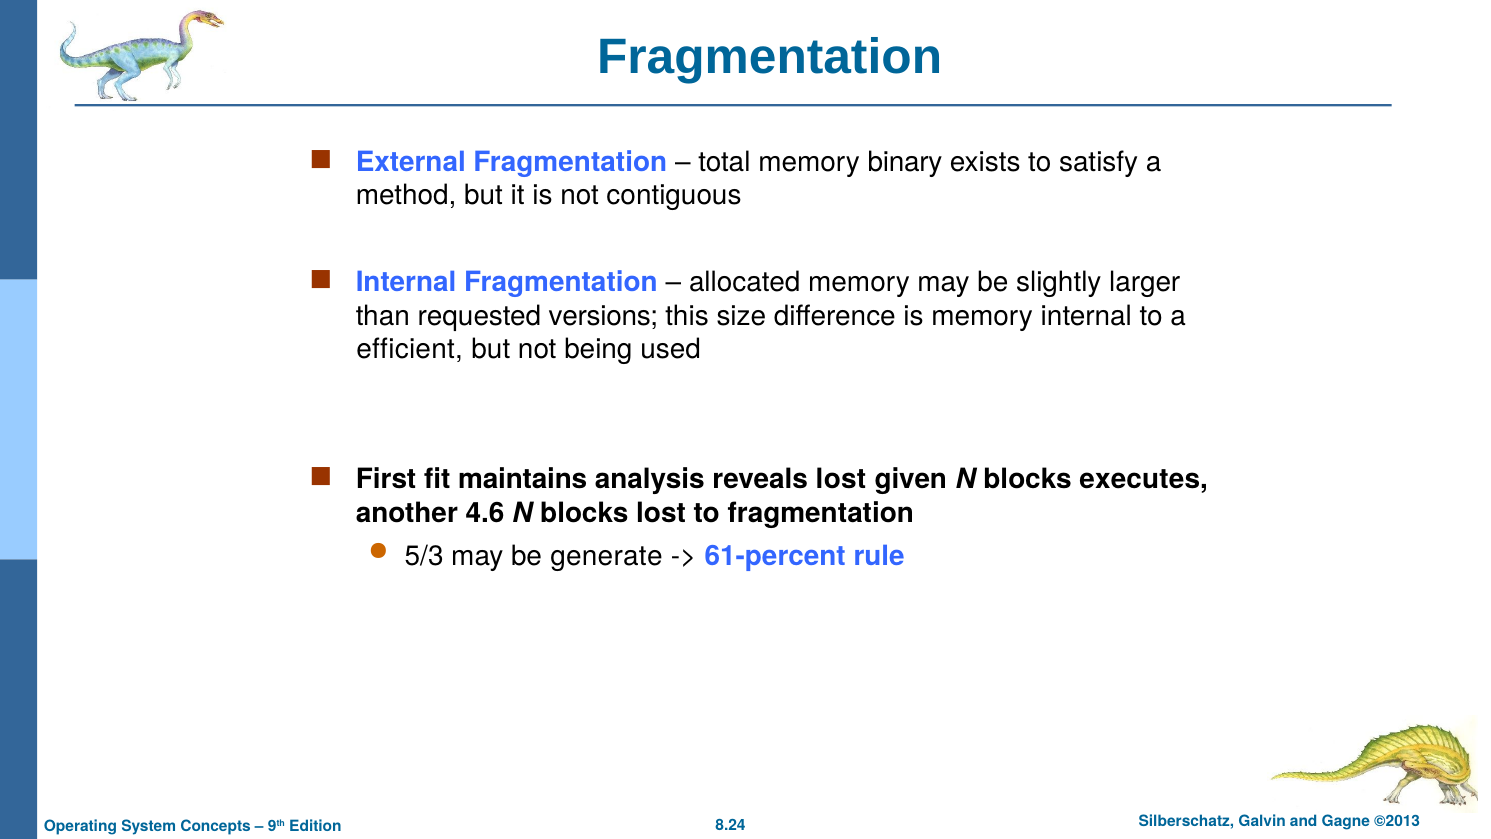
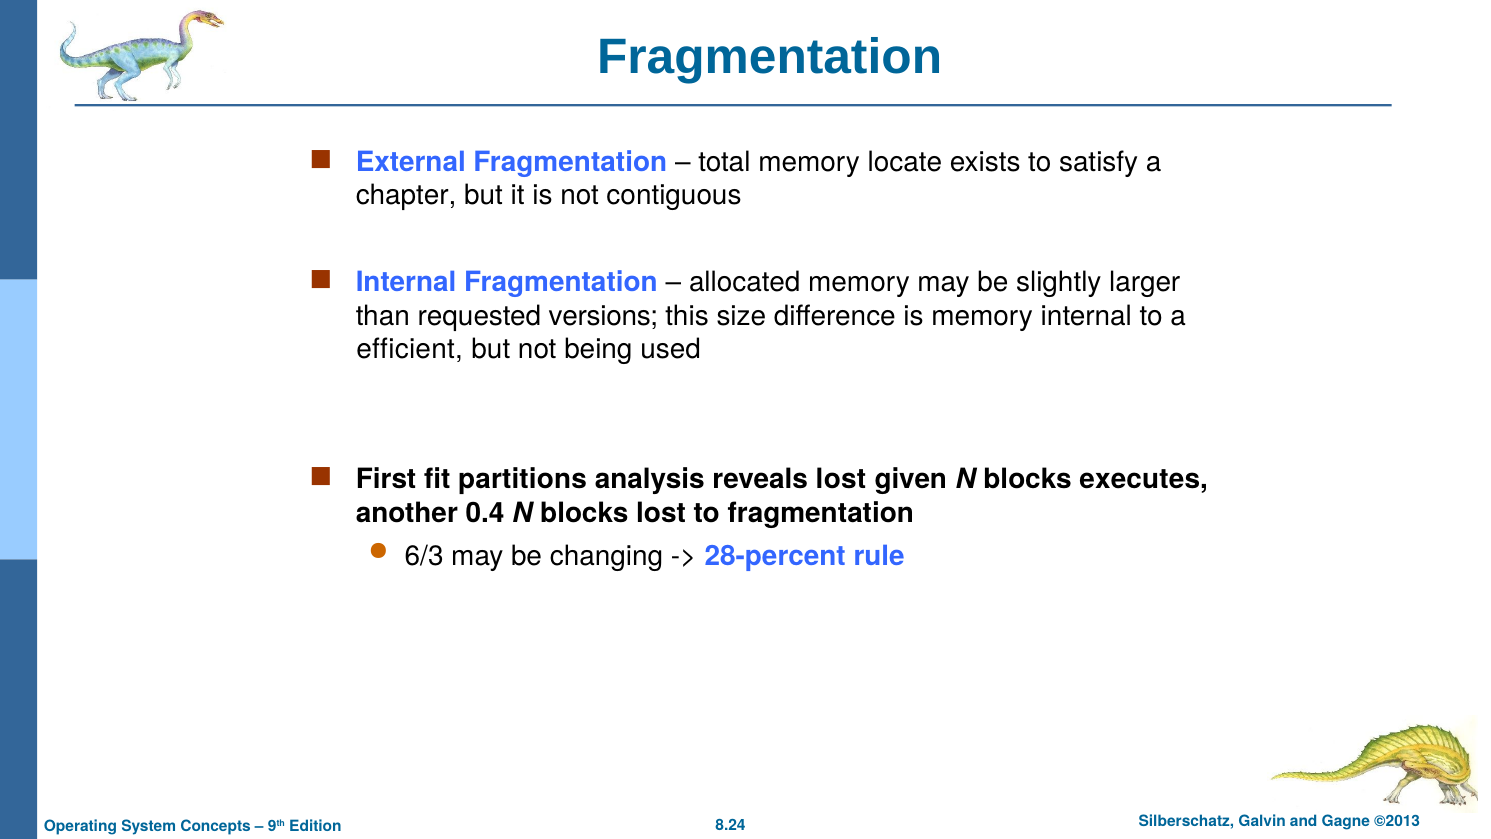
binary: binary -> locate (905, 162)
method: method -> chapter (406, 196)
maintains: maintains -> partitions (523, 479)
4.6: 4.6 -> 0.4 (485, 513)
5/3: 5/3 -> 6/3 (424, 556)
generate: generate -> changing (607, 556)
61-percent: 61-percent -> 28-percent (775, 556)
